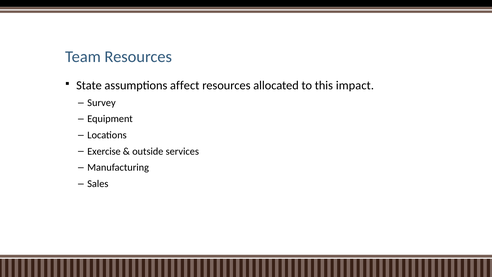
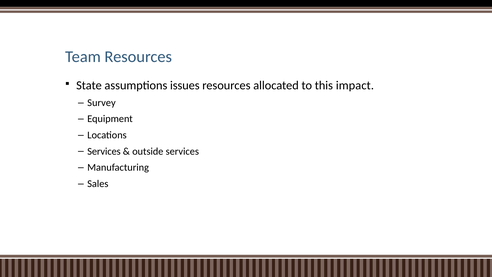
affect: affect -> issues (185, 85)
Exercise: Exercise -> Services (104, 151)
